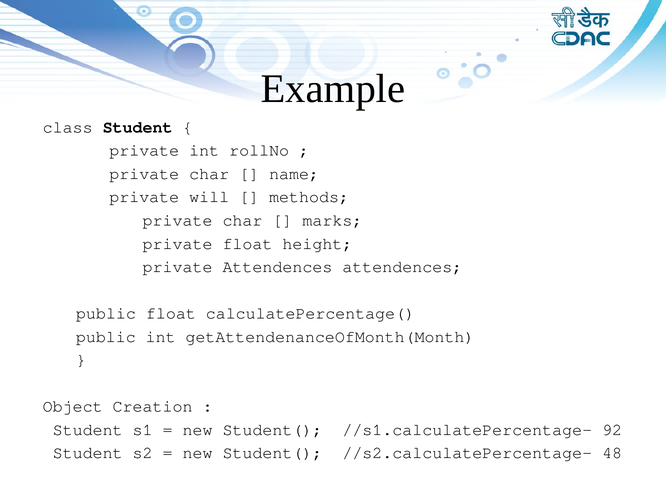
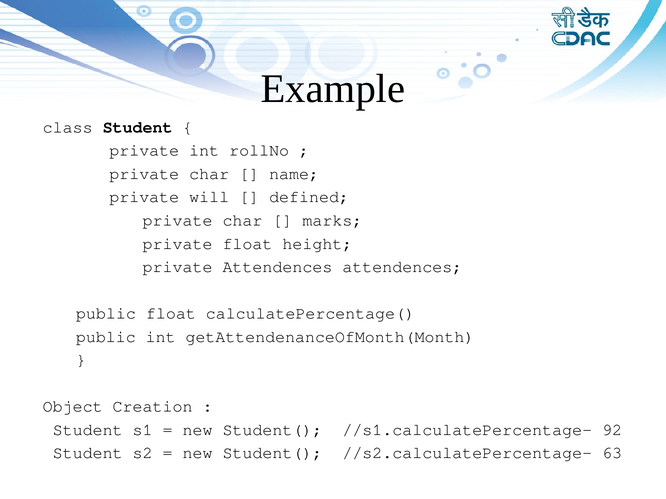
methods: methods -> defined (309, 197)
48: 48 -> 63 (612, 453)
